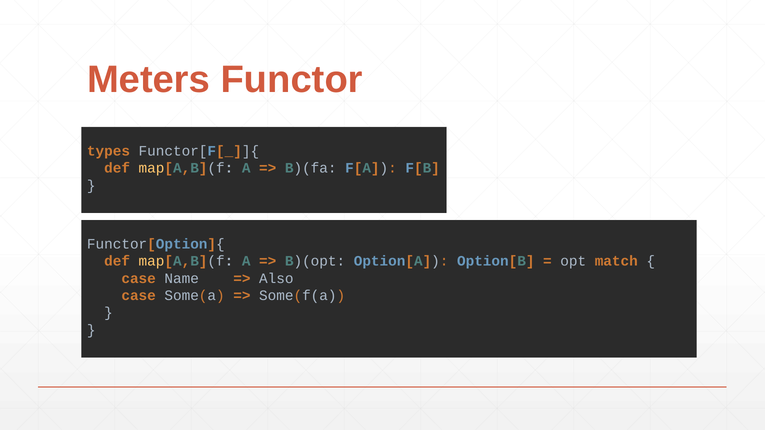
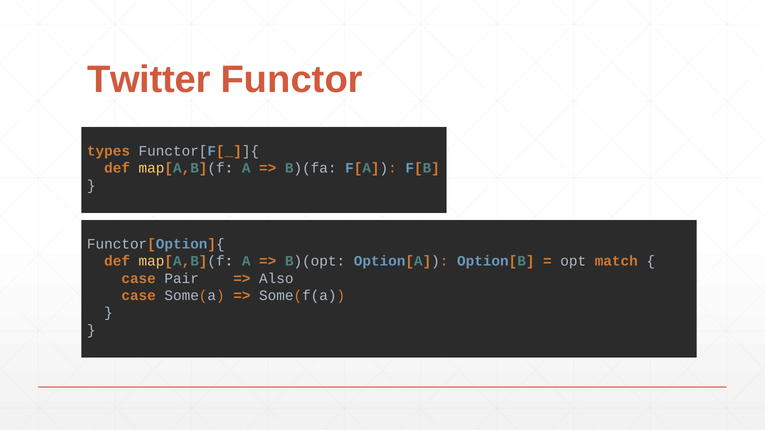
Meters: Meters -> Twitter (149, 80)
Name: Name -> Pair (182, 279)
